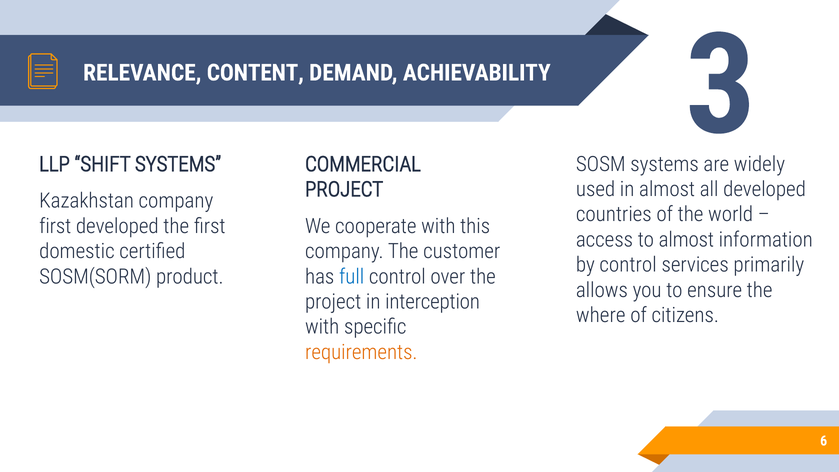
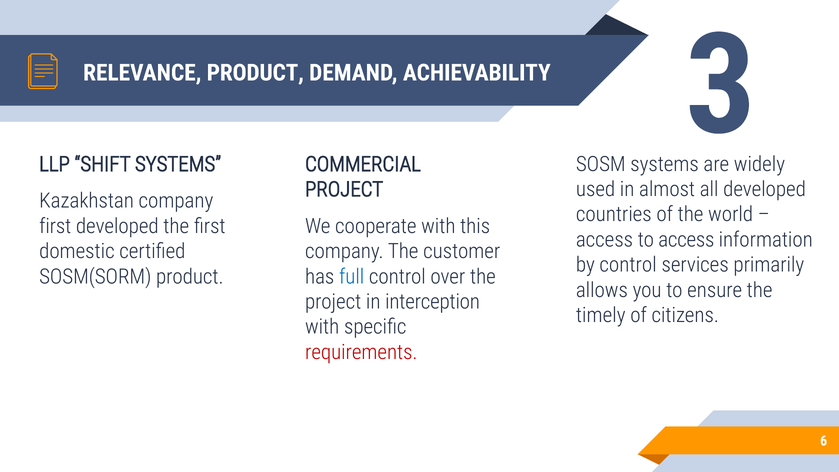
RELEVANCE CONTENT: CONTENT -> PRODUCT (255, 73)
to almost: almost -> access (686, 240)
where: where -> timely (601, 315)
requirements colour: orange -> red (361, 352)
